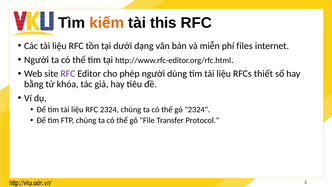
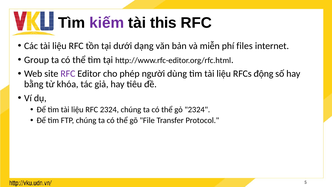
kiếm colour: orange -> purple (107, 23)
Người: Người -> Group (37, 60)
thiết: thiết -> động (263, 74)
